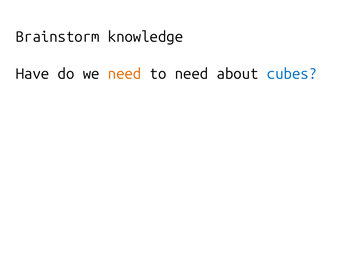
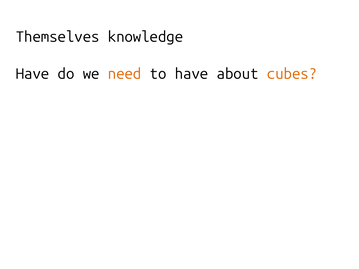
Brainstorm: Brainstorm -> Themselves (58, 37)
to need: need -> have (192, 74)
cubes colour: blue -> orange (292, 74)
